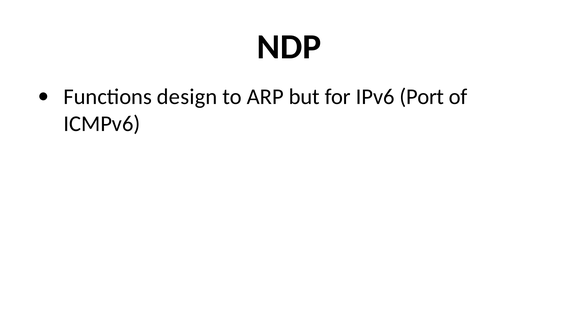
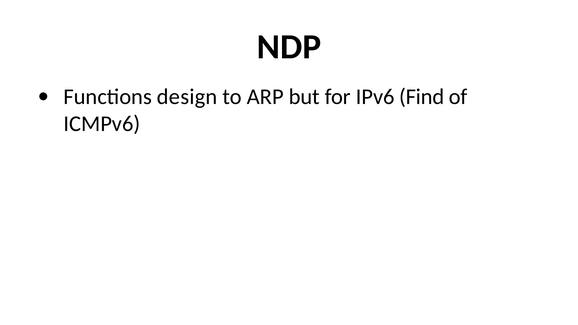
Port: Port -> Find (422, 97)
